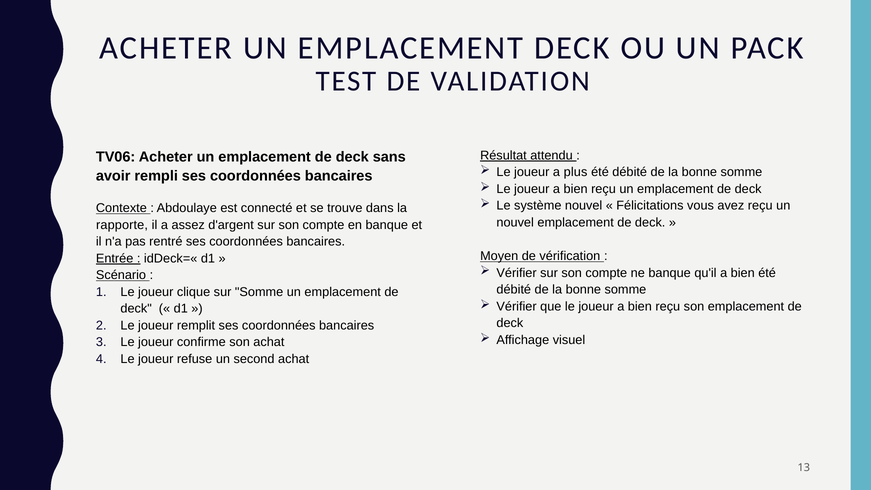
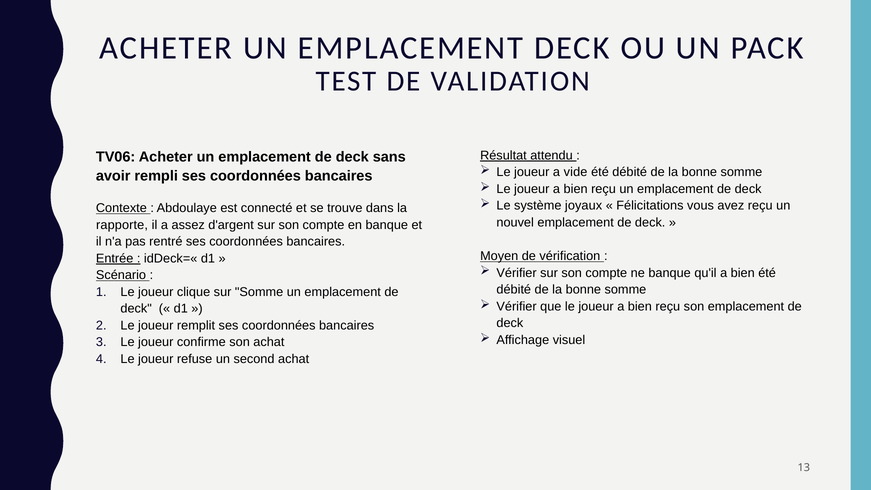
plus: plus -> vide (576, 172)
système nouvel: nouvel -> joyaux (584, 206)
